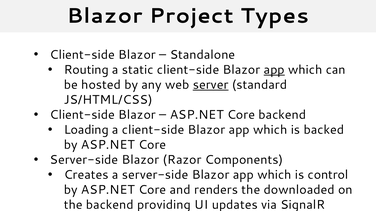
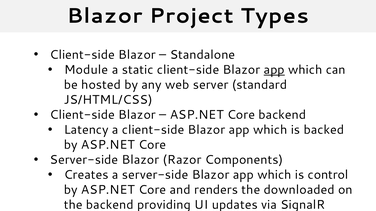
Routing: Routing -> Module (86, 70)
server underline: present -> none (211, 85)
Loading: Loading -> Latency (86, 130)
